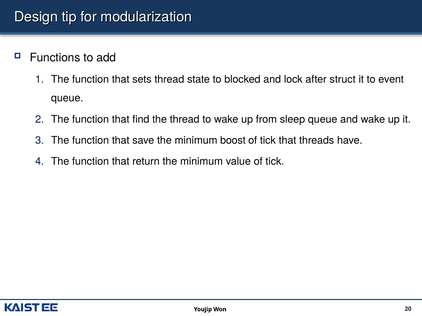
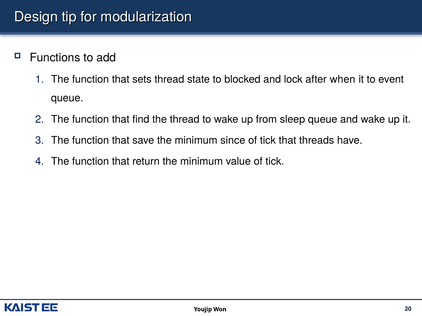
struct: struct -> when (343, 79)
boost: boost -> since (233, 141)
